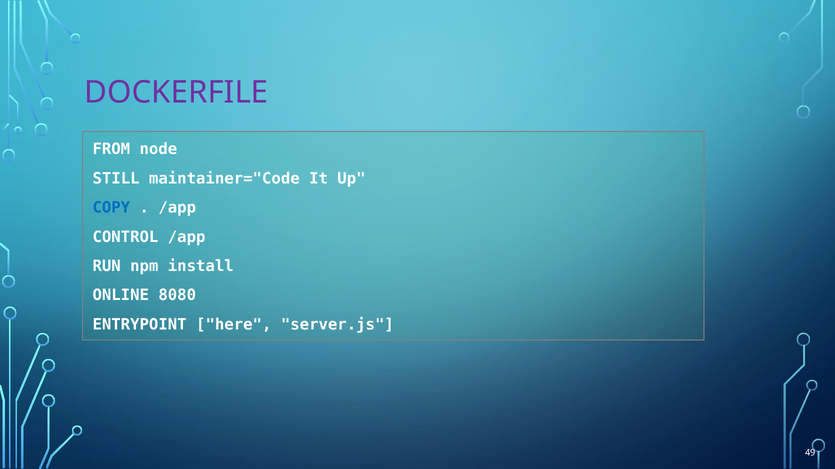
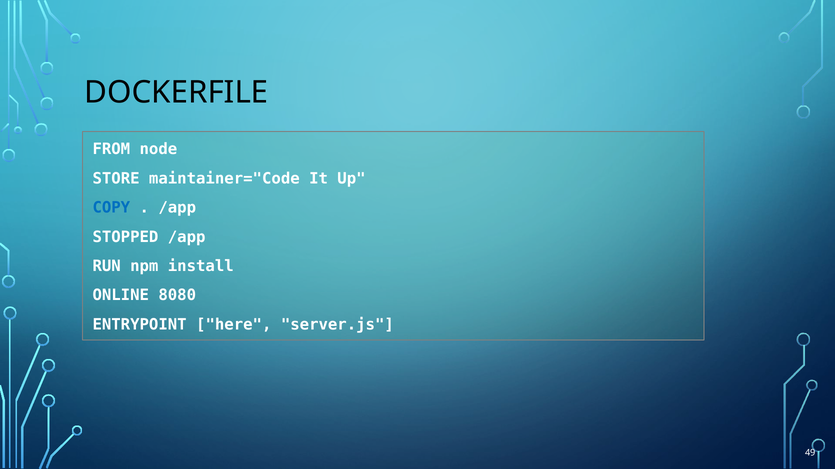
DOCKERFILE colour: purple -> black (176, 93)
STILL: STILL -> STORE (116, 179)
CONTROL: CONTROL -> STOPPED (125, 237)
